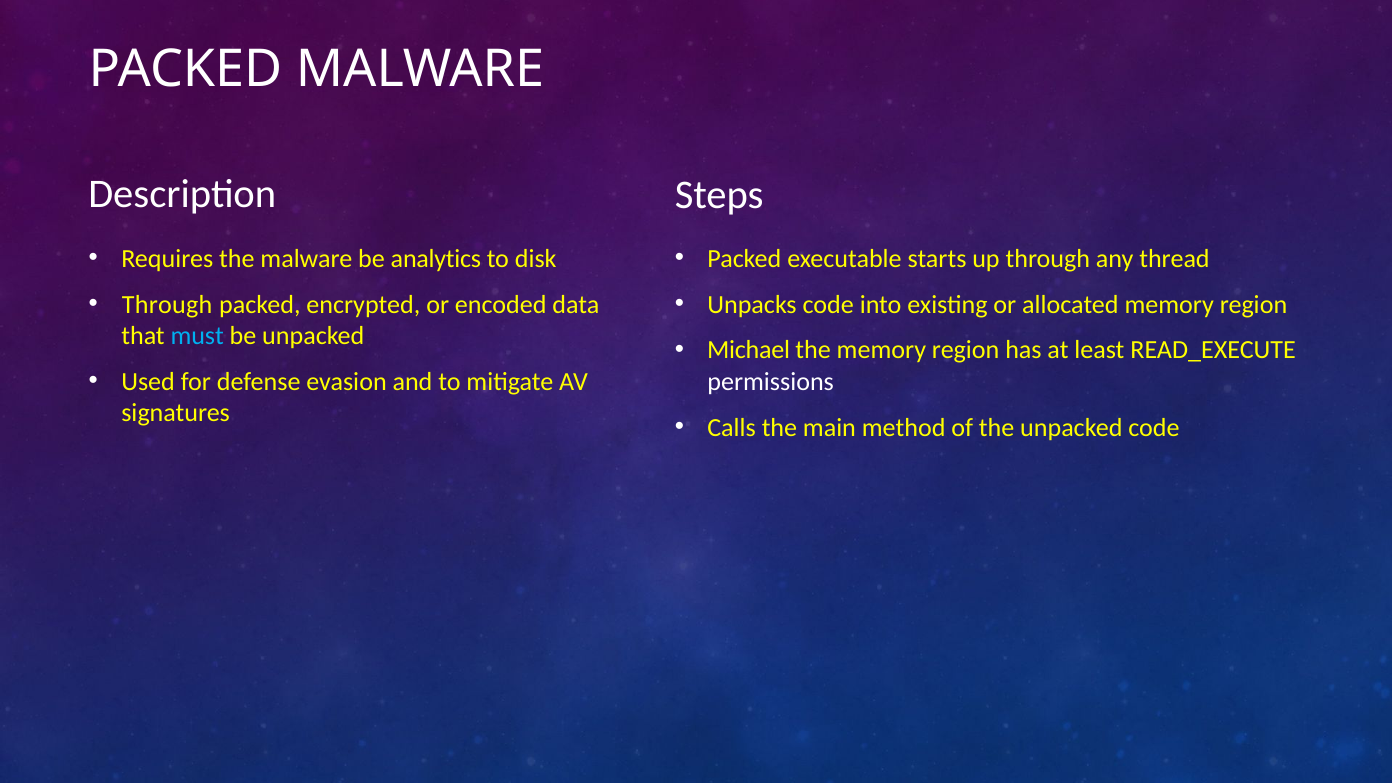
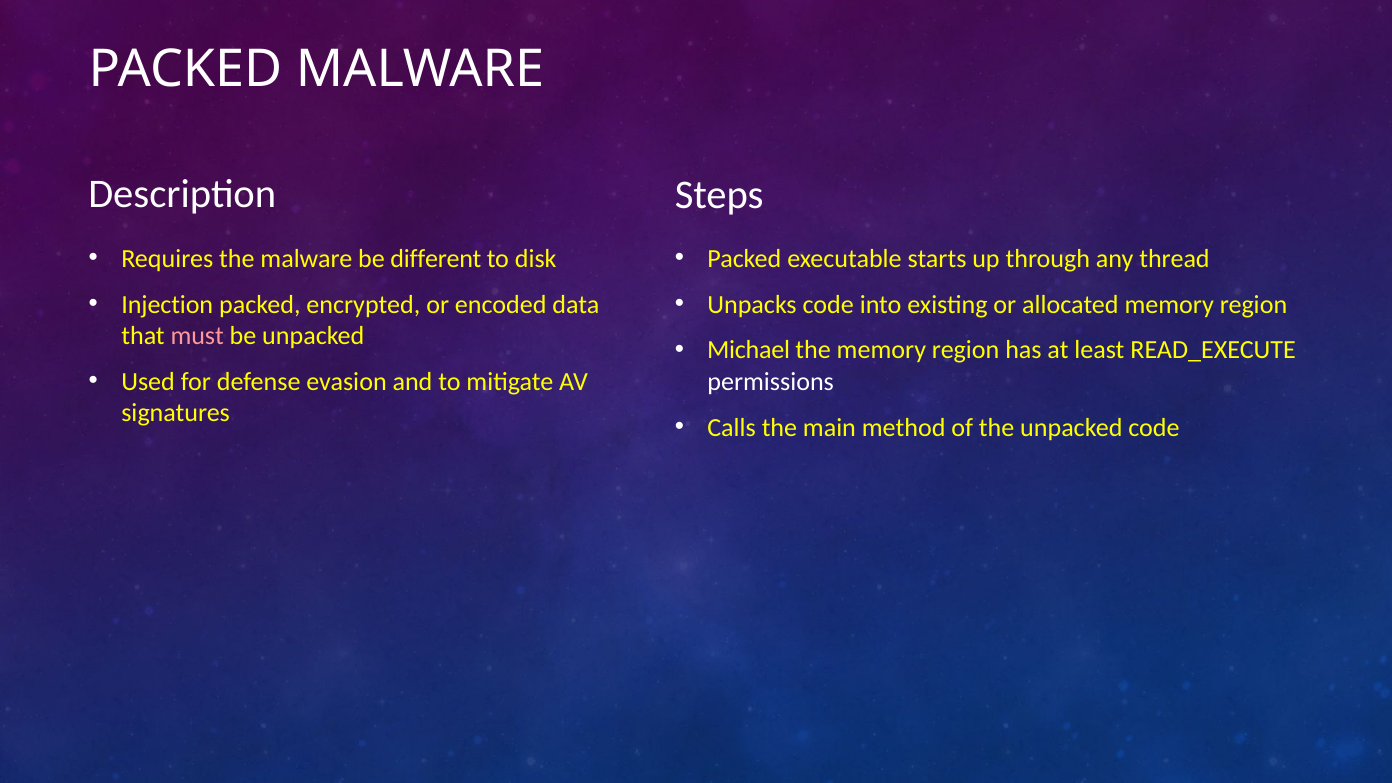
analytics: analytics -> different (436, 259)
Through: Through -> Injection (167, 304)
must colour: light blue -> pink (197, 336)
